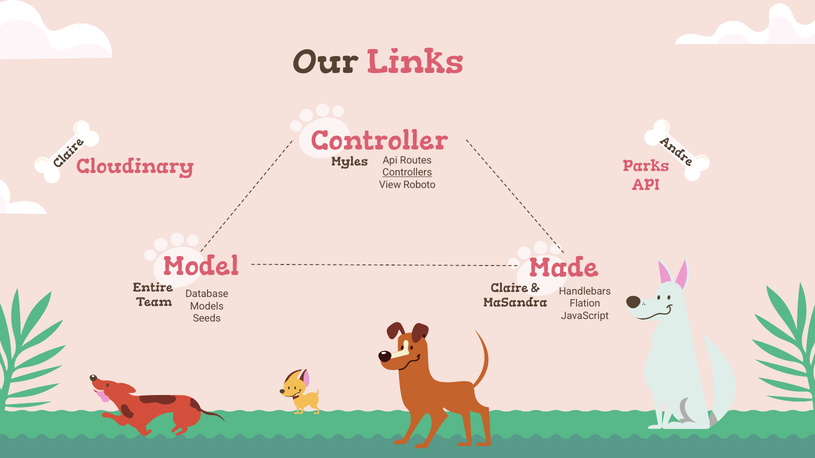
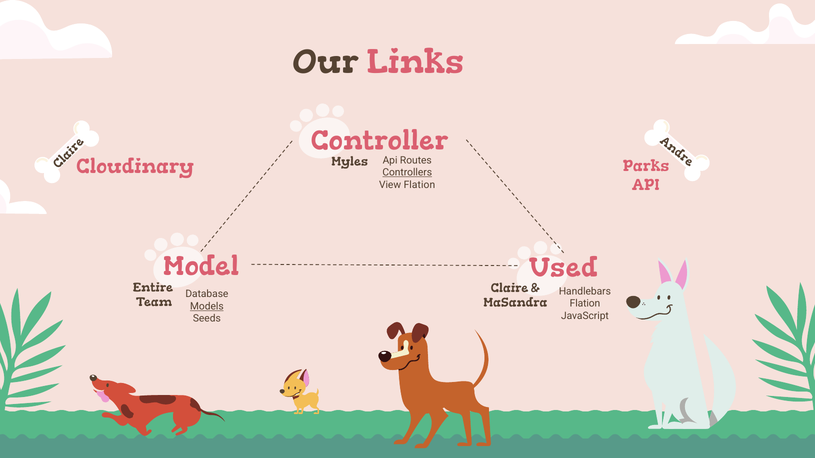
View Roboto: Roboto -> Flation (419, 185)
Made: Made -> Used (564, 268)
Models underline: none -> present (207, 307)
